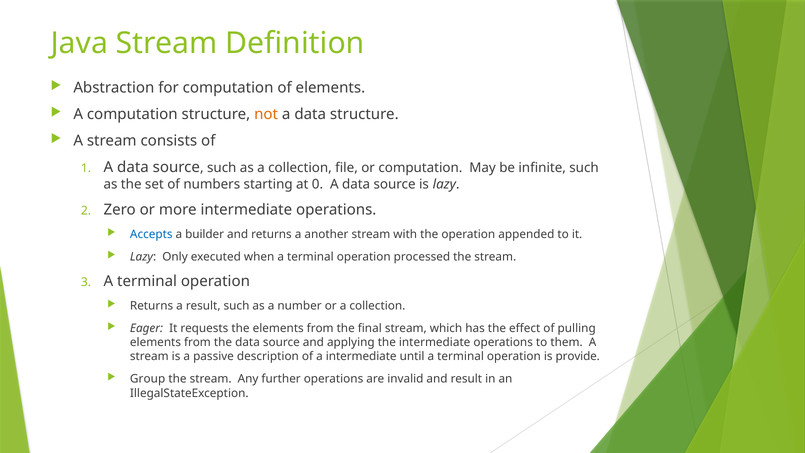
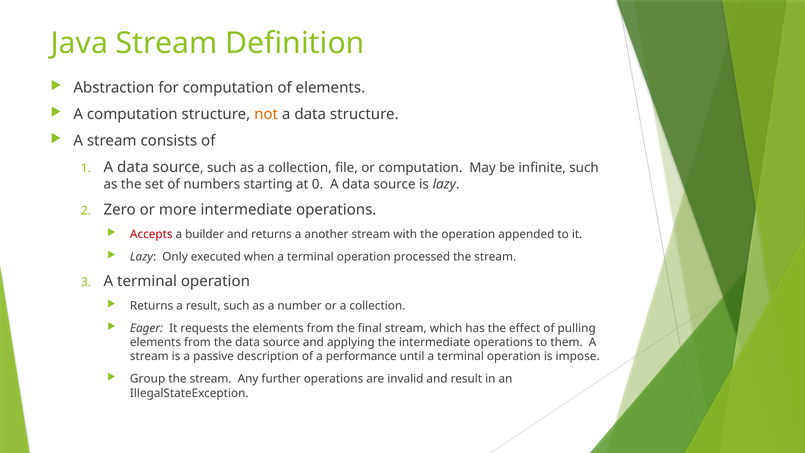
Accepts colour: blue -> red (151, 234)
a intermediate: intermediate -> performance (361, 356)
provide: provide -> impose (578, 356)
